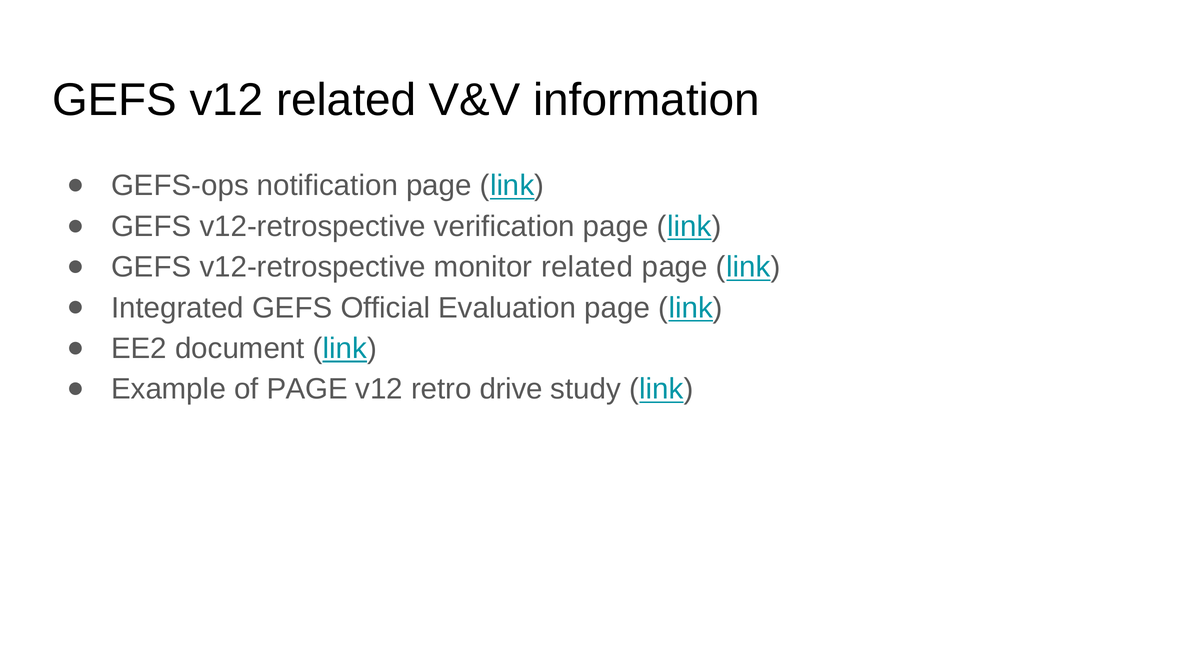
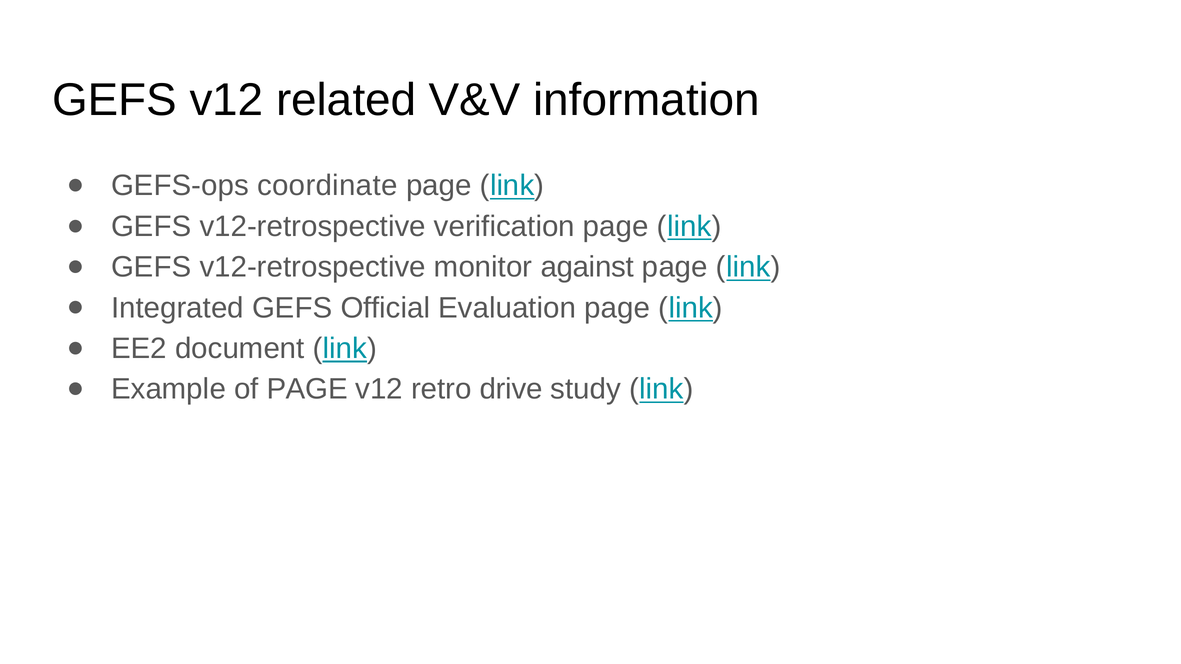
notification: notification -> coordinate (327, 186)
monitor related: related -> against (587, 267)
